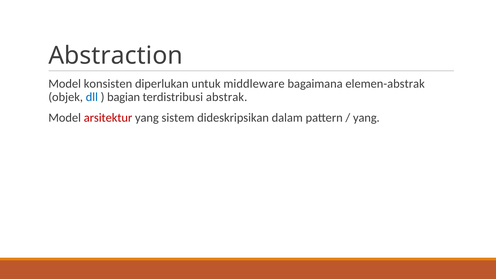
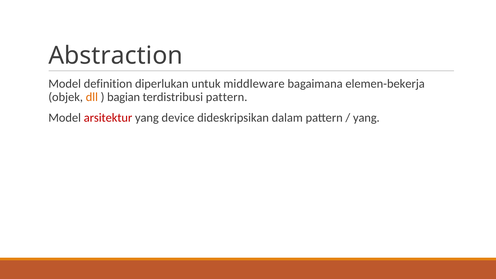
konsisten: konsisten -> definition (108, 84)
elemen-abstrak: elemen-abstrak -> elemen-bekerja (385, 84)
dll colour: blue -> orange (92, 97)
terdistribusi abstrak: abstrak -> pattern (227, 97)
sistem: sistem -> device (178, 118)
